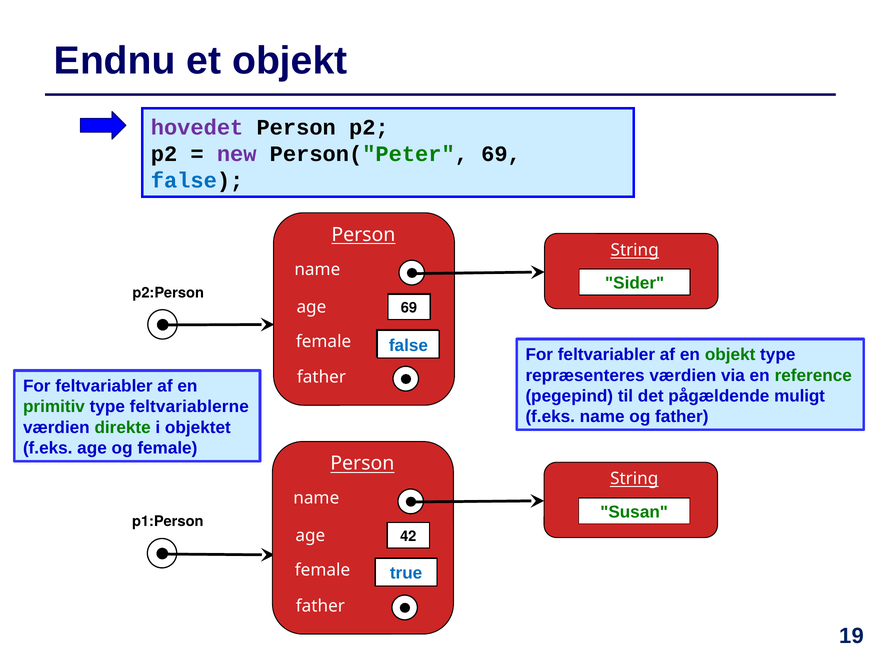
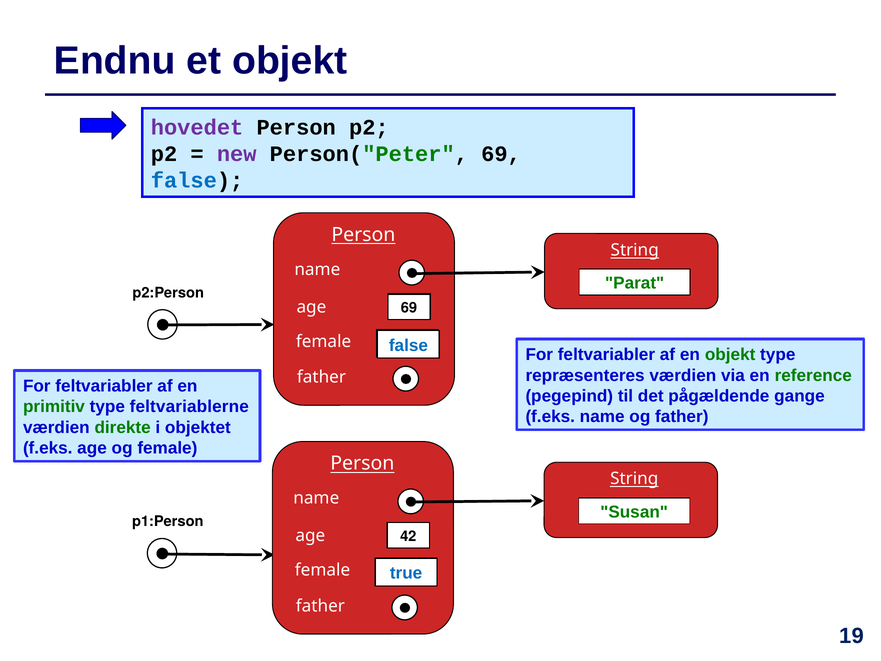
Sider: Sider -> Parat (635, 283)
muligt: muligt -> gange (799, 396)
